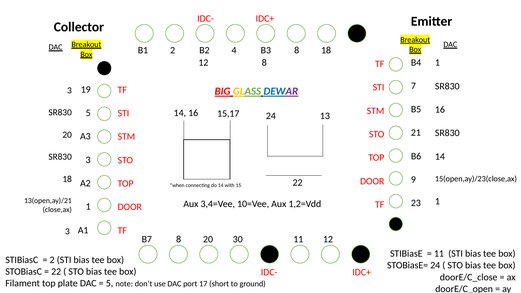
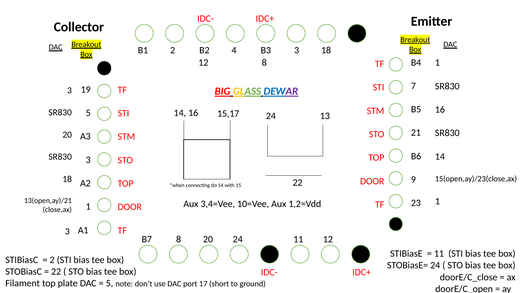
B3 8: 8 -> 3 (297, 50)
20 30: 30 -> 24 (238, 239)
